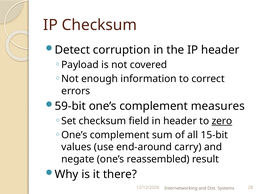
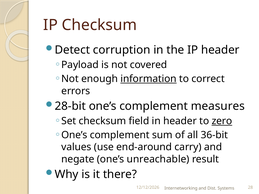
information underline: none -> present (149, 79)
59-bit: 59-bit -> 28-bit (70, 106)
15-bit: 15-bit -> 36-bit (214, 135)
reassembled: reassembled -> unreachable (158, 159)
